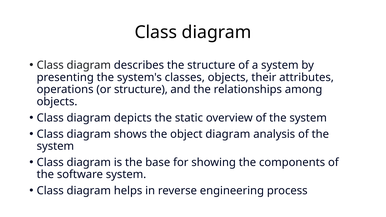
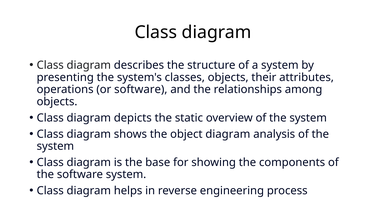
or structure: structure -> software (141, 90)
